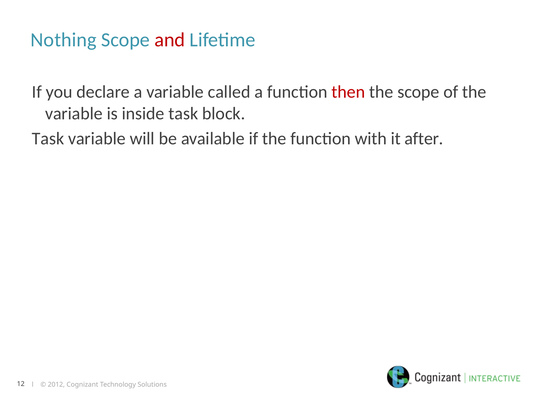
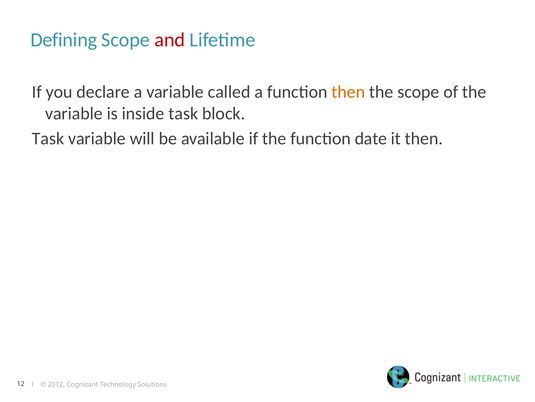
Nothing: Nothing -> Defining (64, 40)
then colour: red -> orange (348, 92)
with: with -> date (371, 138)
it after: after -> then (424, 138)
